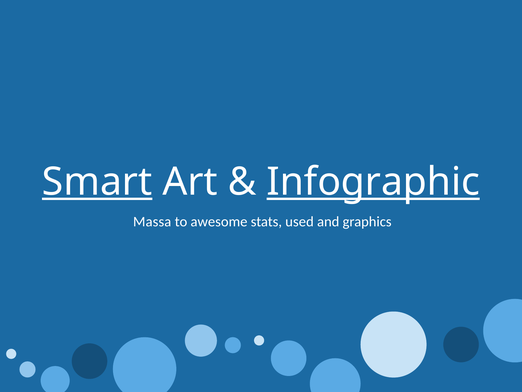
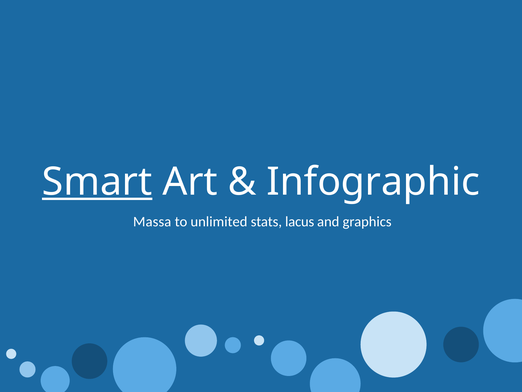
Infographic underline: present -> none (373, 182)
awesome: awesome -> unlimited (219, 221)
used: used -> lacus (300, 221)
